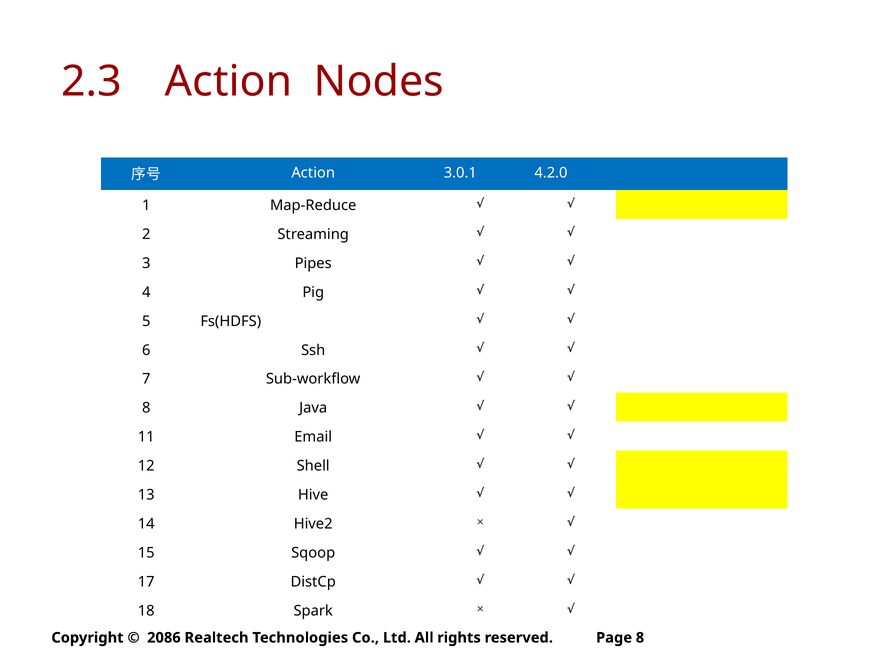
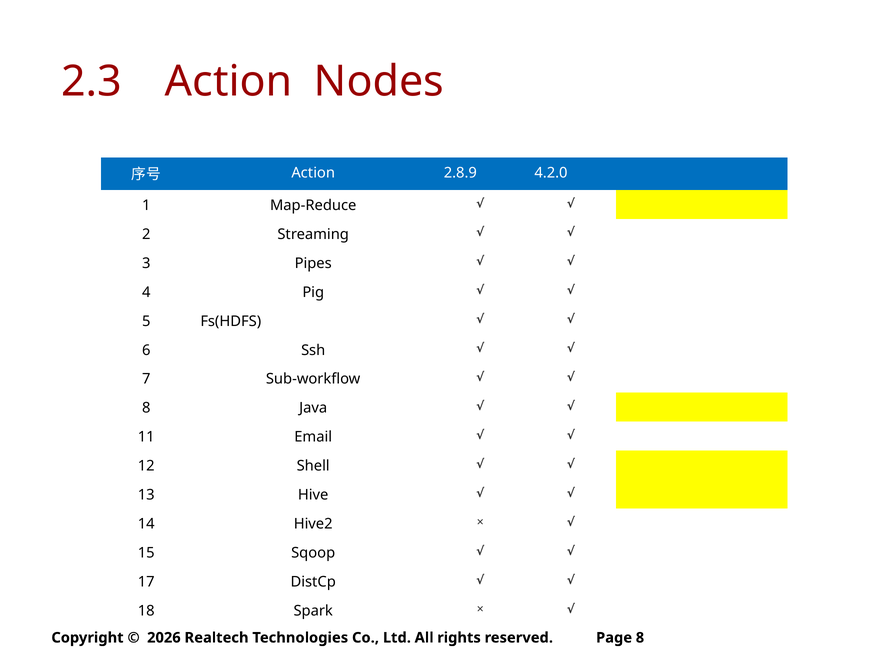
3.0.1: 3.0.1 -> 2.8.9 (460, 173)
2086: 2086 -> 2026 (164, 637)
